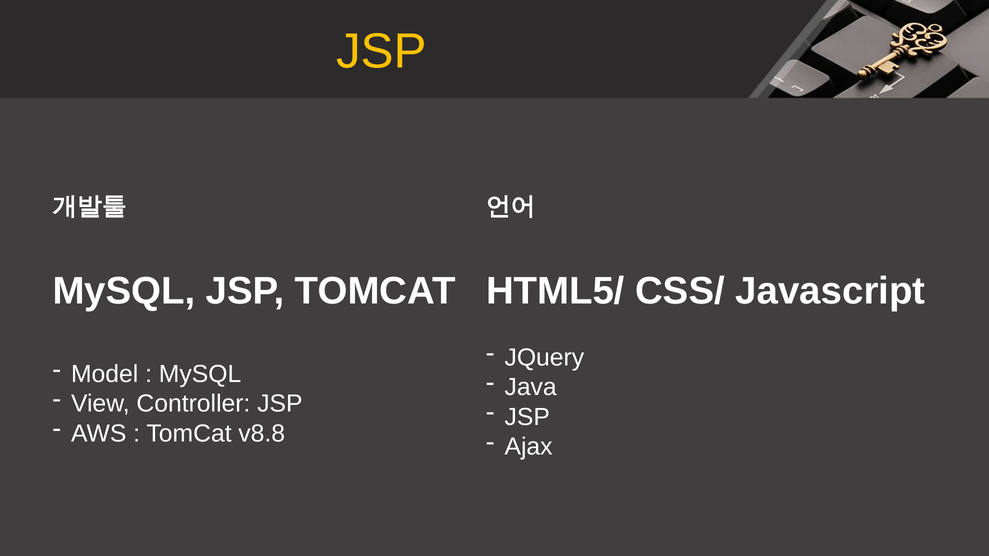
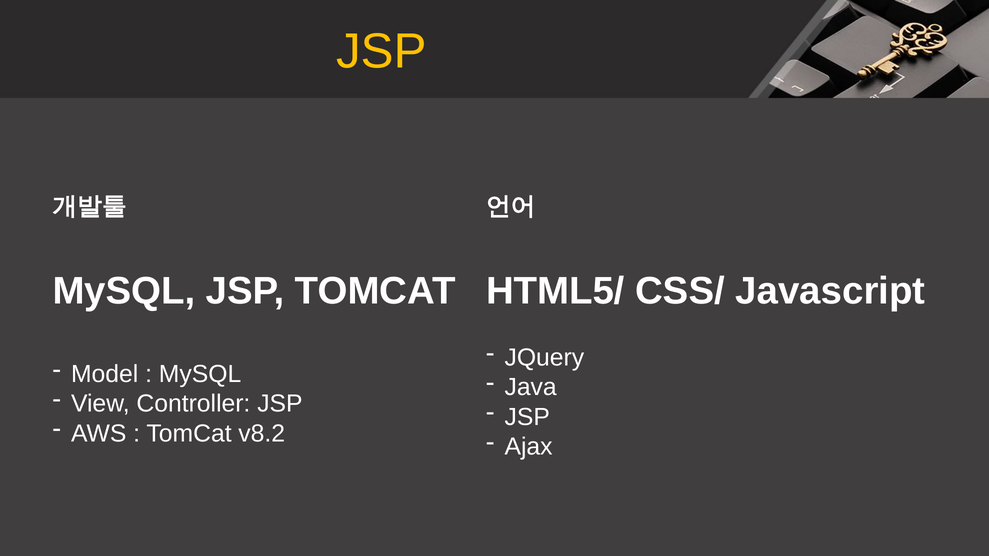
v8.8: v8.8 -> v8.2 (262, 434)
